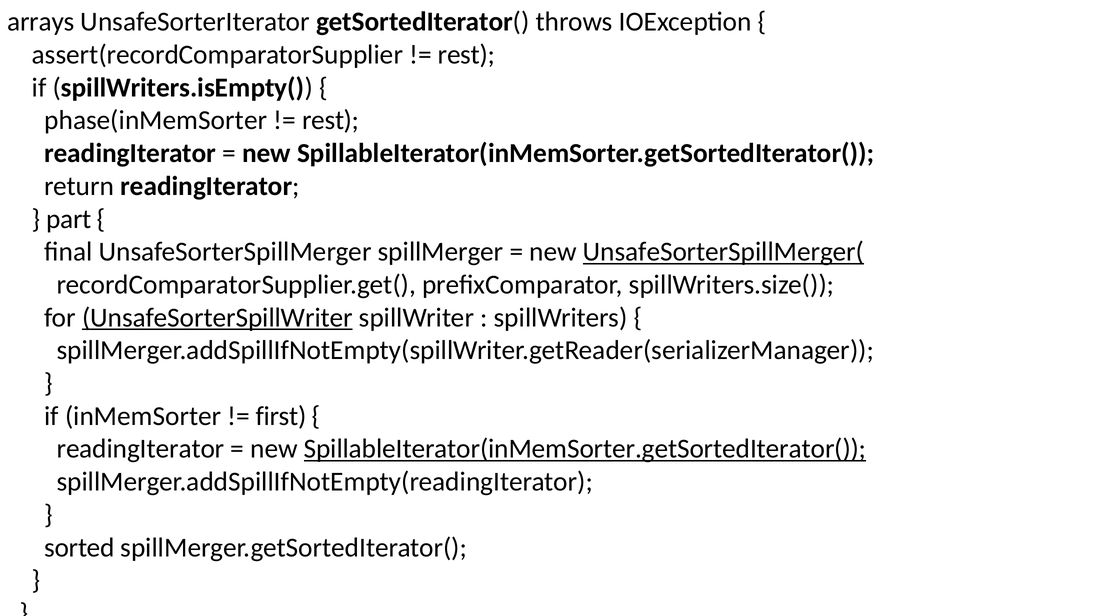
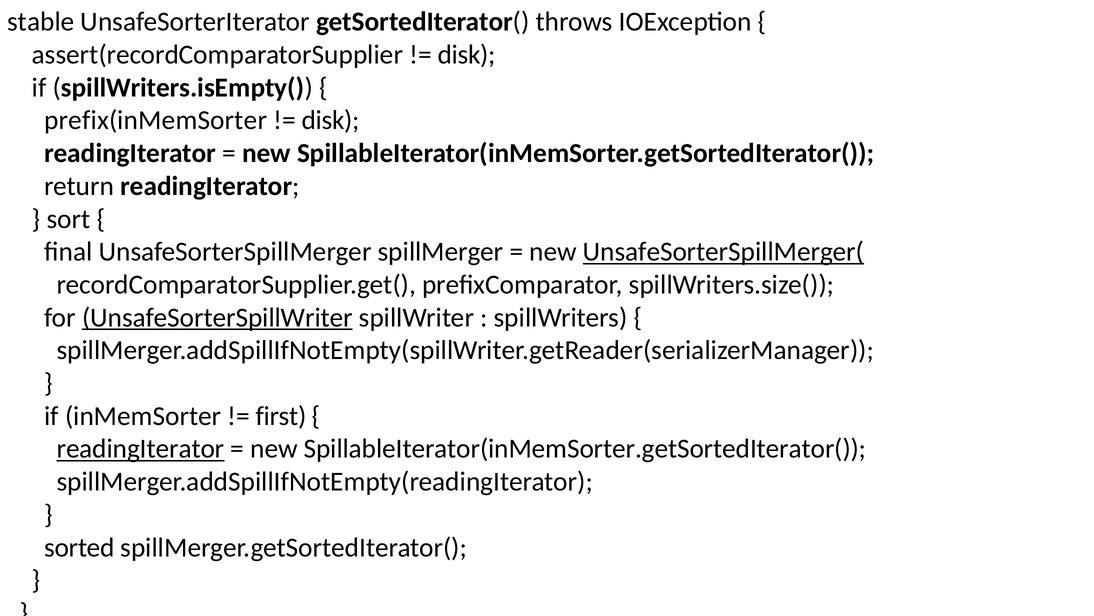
arrays: arrays -> stable (41, 22)
rest: rest -> disk (466, 55)
phase(inMemSorter: phase(inMemSorter -> prefix(inMemSorter (156, 120)
rest: rest -> disk (331, 120)
part: part -> sort (69, 219)
readingIterator underline: none -> present (140, 448)
SpillableIterator(inMemSorter.getSortedIterator( underline: present -> none (585, 448)
